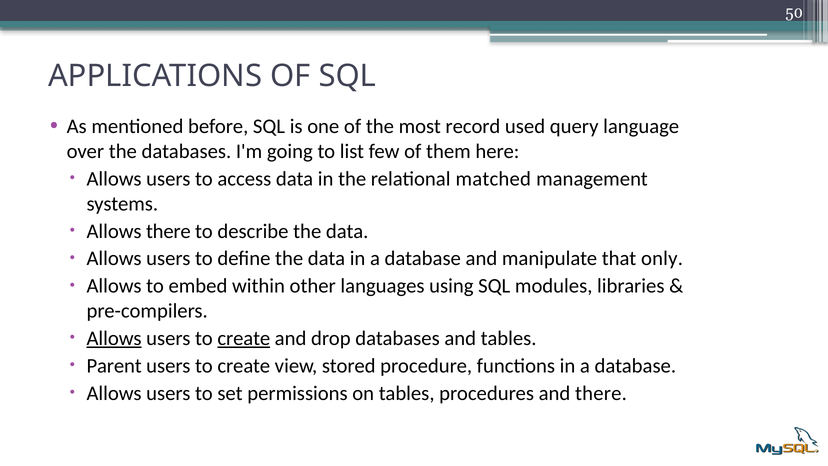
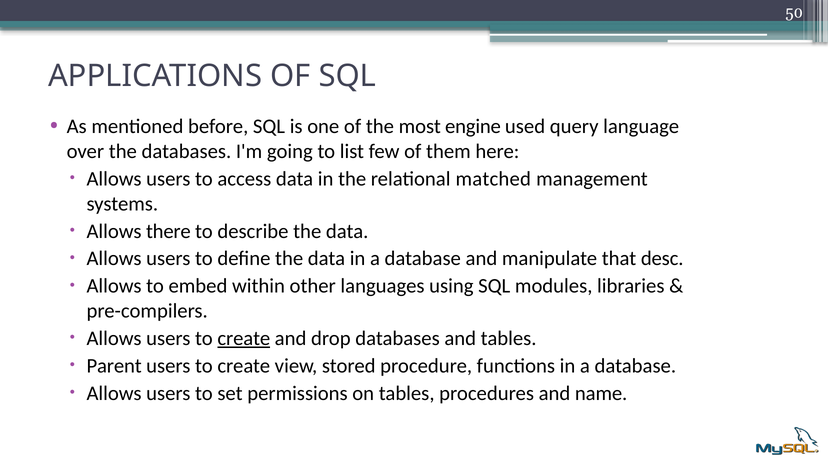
record: record -> engine (473, 127)
only: only -> desc (662, 259)
Allows underline: present -> none (114, 338)
and there: there -> name (601, 393)
